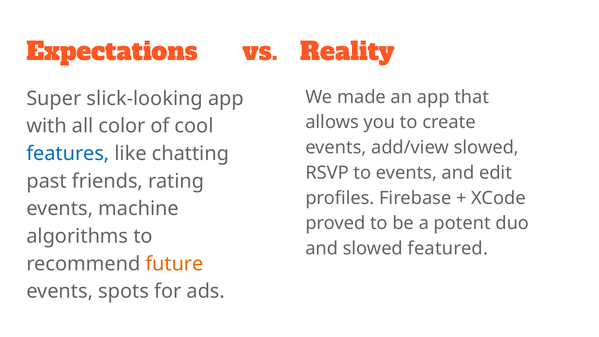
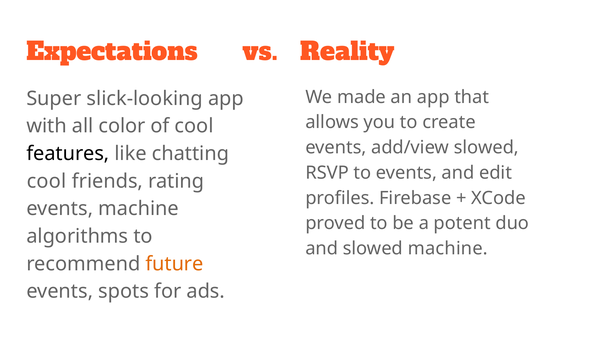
features colour: blue -> black (68, 154)
past: past -> cool (47, 181)
slowed featured: featured -> machine (448, 248)
